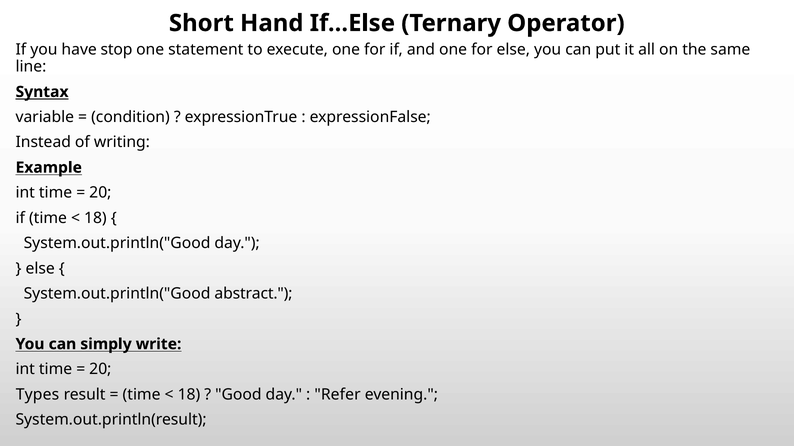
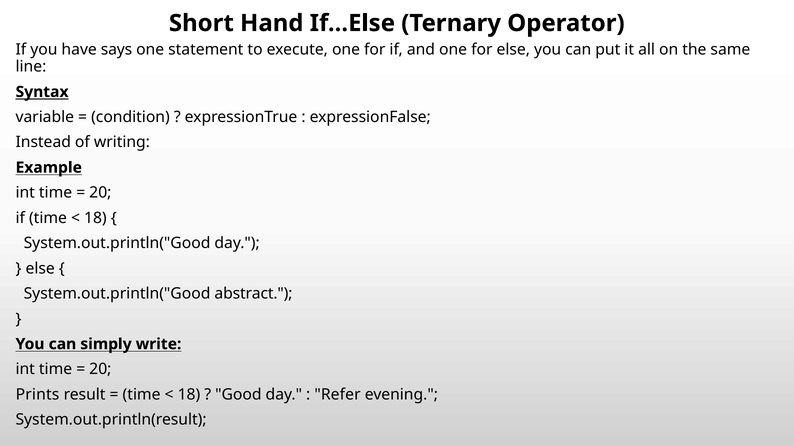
stop: stop -> says (117, 50)
Types: Types -> Prints (38, 395)
